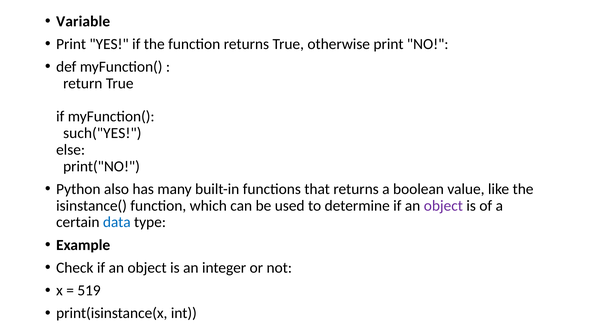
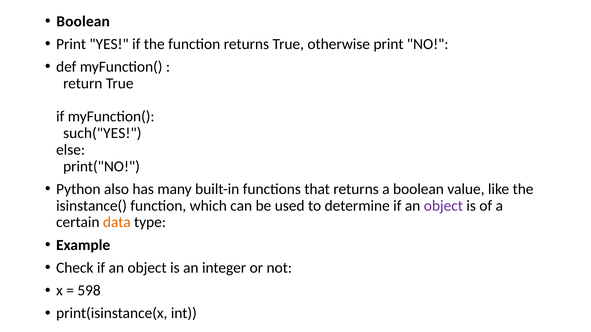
Variable: Variable -> Boolean (83, 21)
data colour: blue -> orange (117, 223)
519: 519 -> 598 (89, 291)
